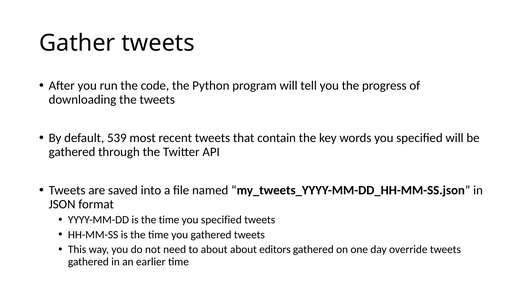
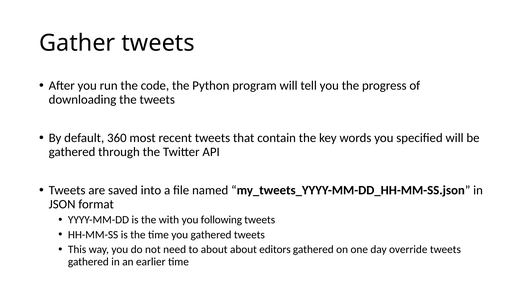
539: 539 -> 360 (117, 138)
YYYY-MM-DD is the time: time -> with (169, 220)
specified: specified -> following (221, 220)
